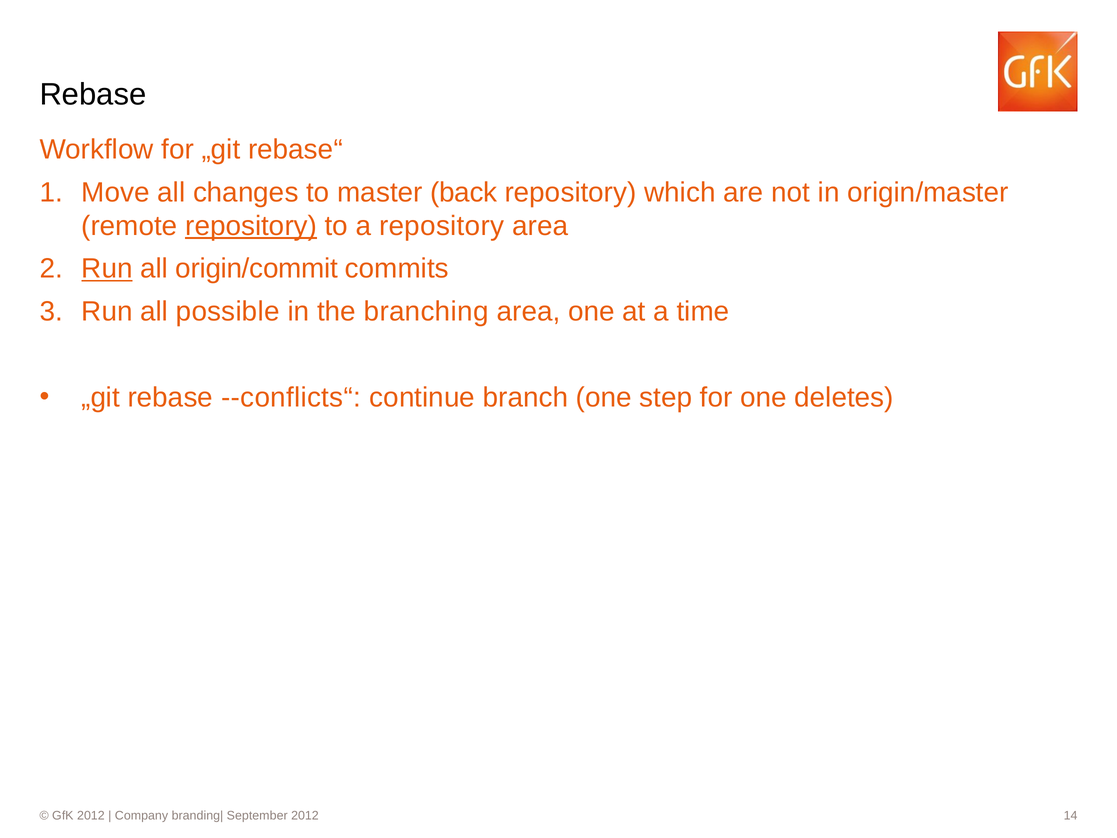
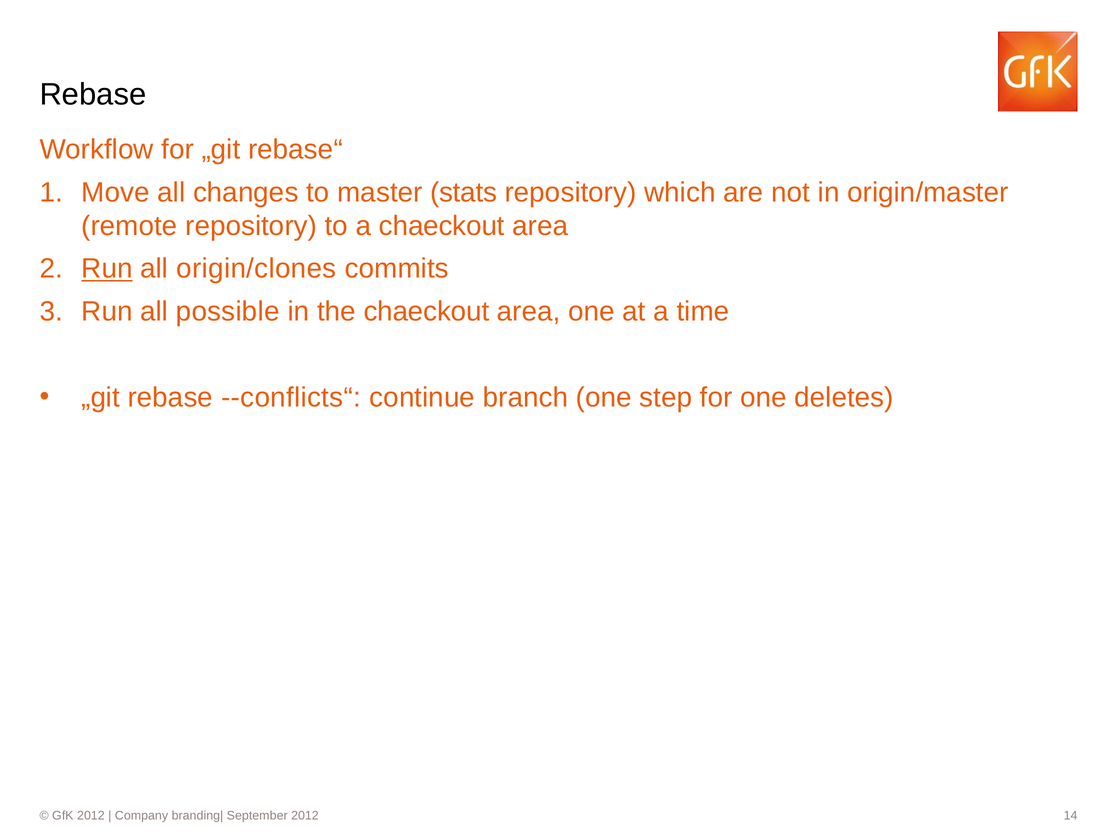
back: back -> stats (464, 192)
repository underline: present -> none (251, 226)
a repository: repository -> chaeckout (442, 226)
origin/commit: origin/commit -> origin/clones (256, 269)
the branching: branching -> chaeckout (426, 312)
